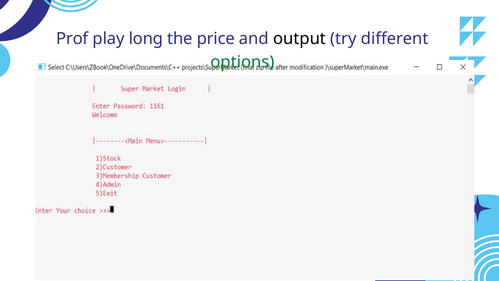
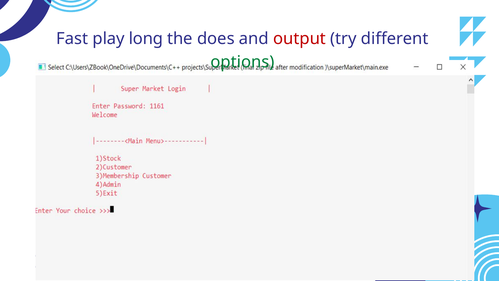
Prof: Prof -> Fast (72, 39)
price: price -> does (216, 39)
output colour: black -> red (300, 39)
